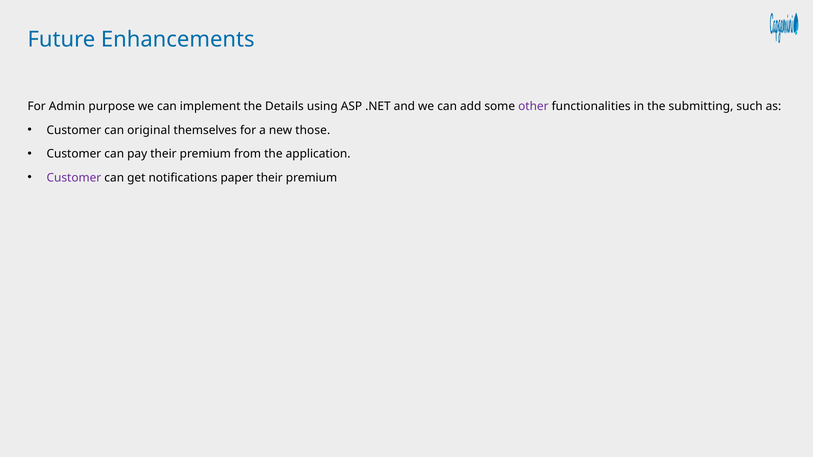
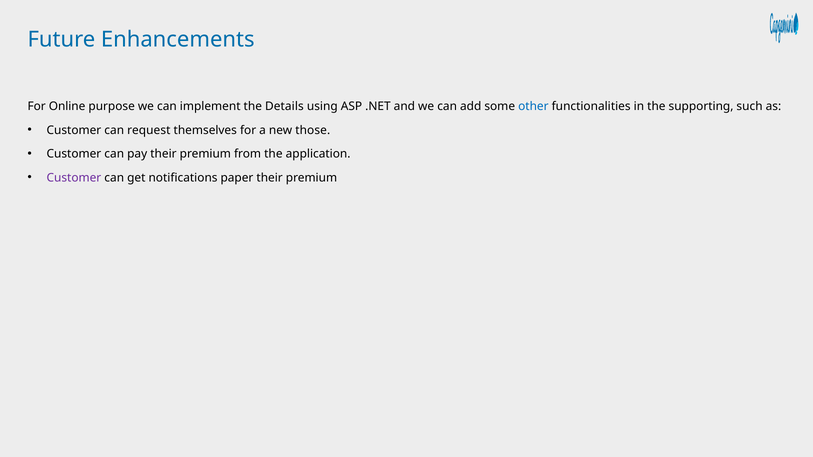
Admin: Admin -> Online (67, 107)
other colour: purple -> blue (533, 107)
submitting: submitting -> supporting (701, 107)
original: original -> request (149, 130)
